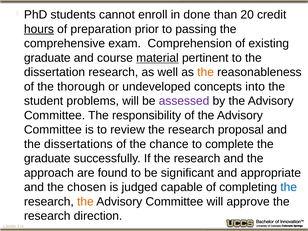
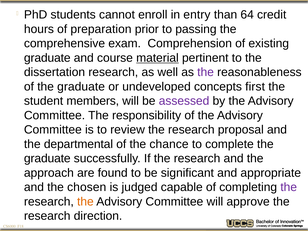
done: done -> entry (197, 15)
20: 20 -> 64 (247, 15)
hours underline: present -> none (39, 29)
the colour: orange -> purple (206, 72)
of the thorough: thorough -> graduate (81, 87)
into: into -> first (255, 87)
problems: problems -> members (93, 101)
dissertations: dissertations -> departmental (78, 144)
the colour: blue -> purple (289, 187)
